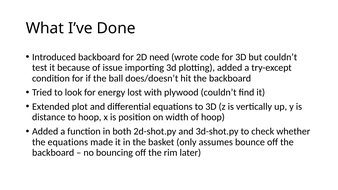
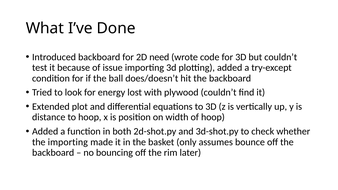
the equations: equations -> importing (68, 142)
